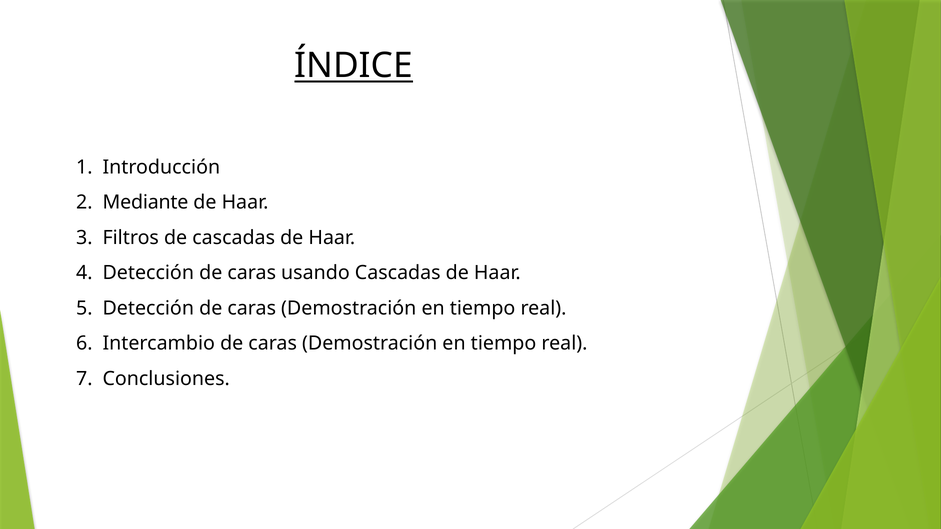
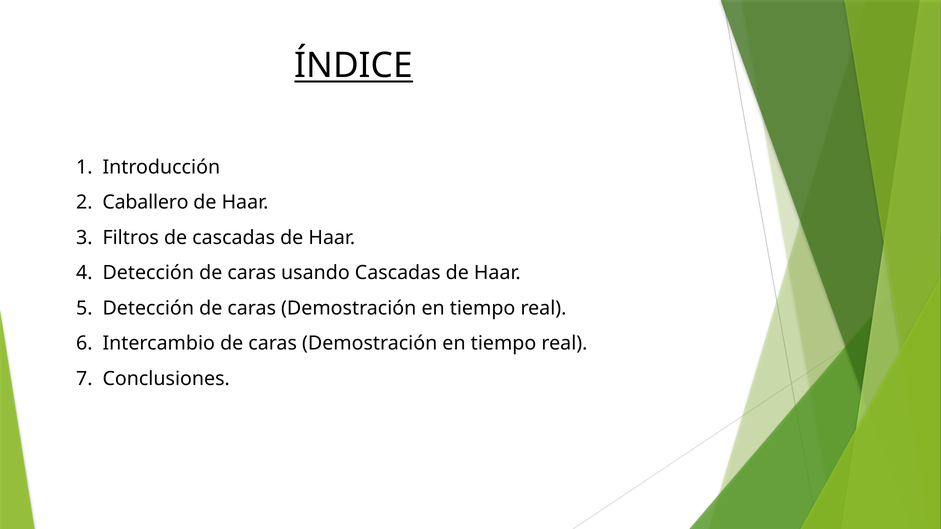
Mediante: Mediante -> Caballero (145, 202)
